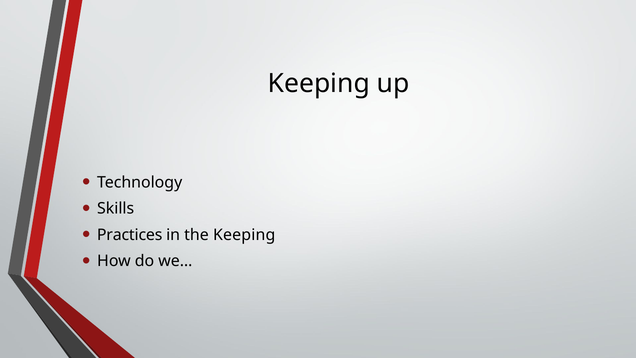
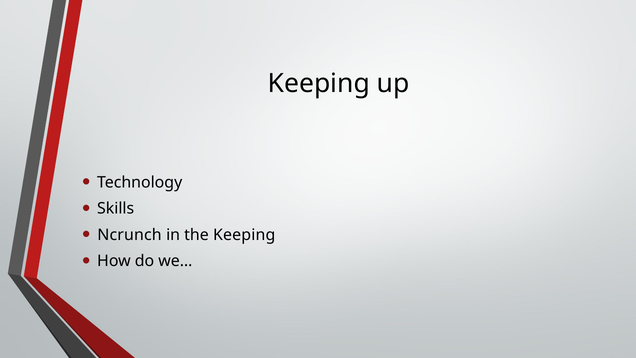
Practices: Practices -> Ncrunch (129, 235)
